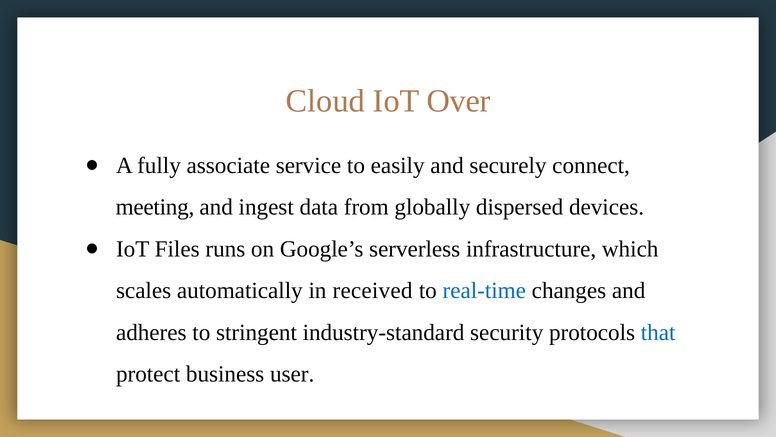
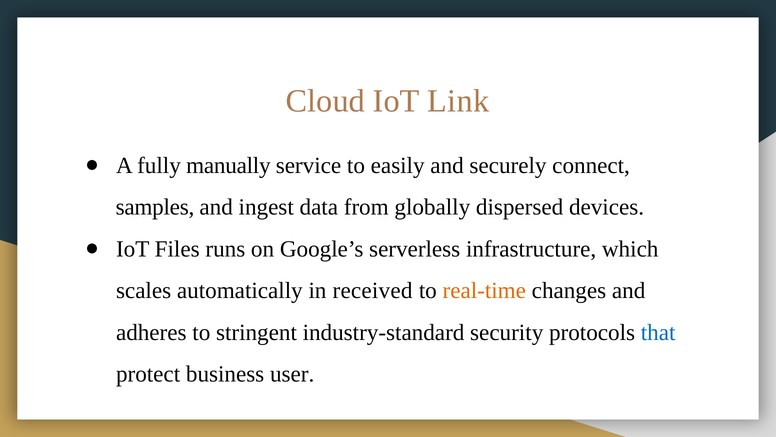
Over: Over -> Link (458, 101)
associate: associate -> manually (228, 165)
meeting: meeting -> samples (155, 207)
real-time colour: blue -> orange (484, 291)
